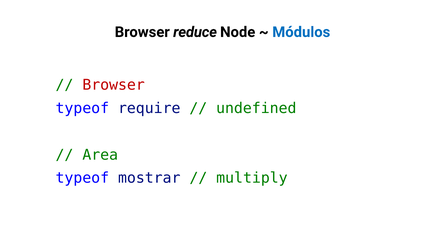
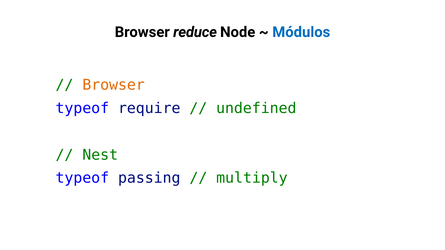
Browser colour: red -> orange (114, 85)
Area: Area -> Nest (100, 155)
mostrar: mostrar -> passing (149, 178)
